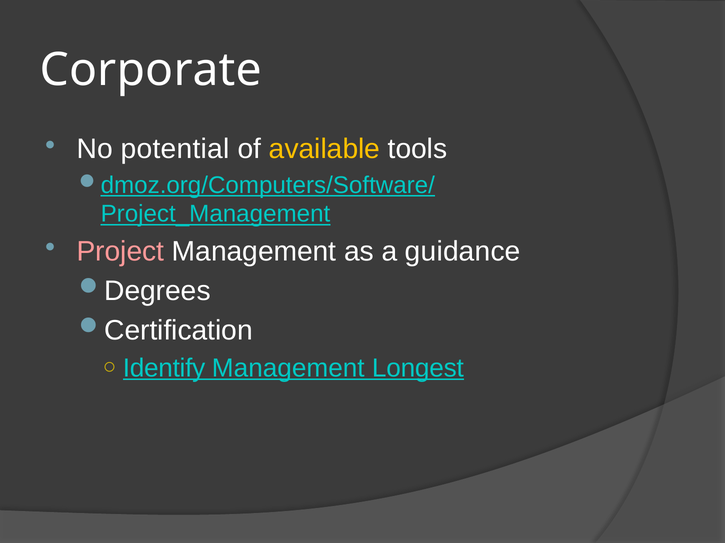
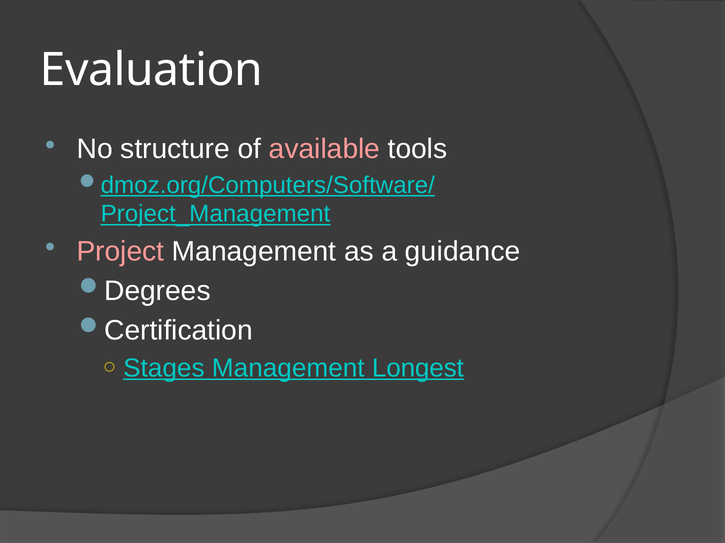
Corporate: Corporate -> Evaluation (151, 70)
potential: potential -> structure (175, 149)
available colour: yellow -> pink (325, 149)
Identify: Identify -> Stages (164, 368)
